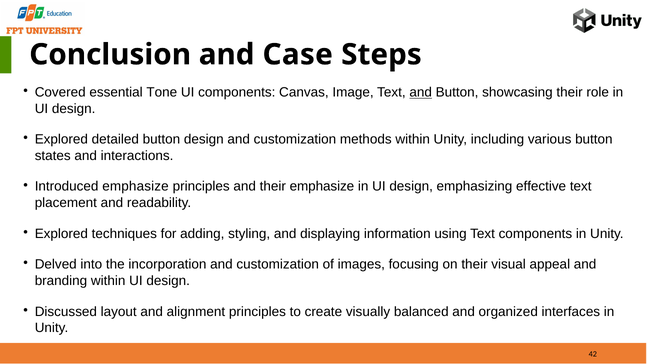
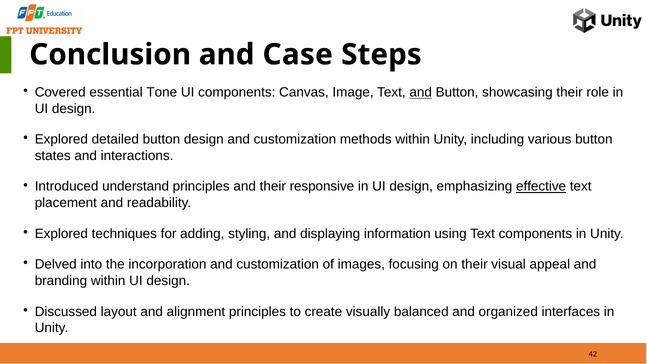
Introduced emphasize: emphasize -> understand (136, 187)
their emphasize: emphasize -> responsive (322, 187)
effective underline: none -> present (541, 187)
